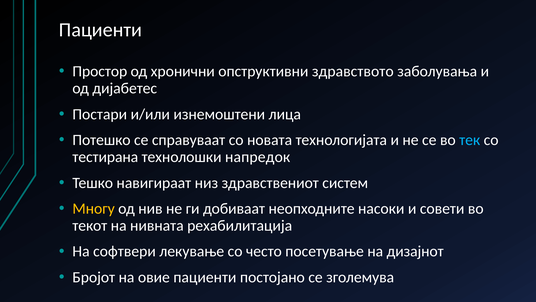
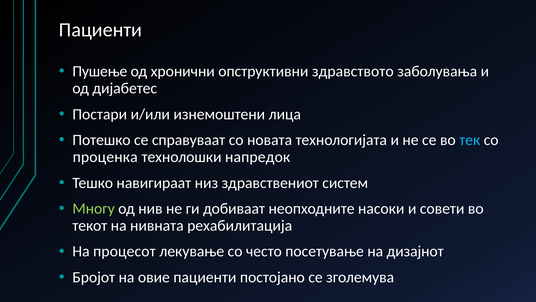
Простор: Простор -> Пушење (100, 71)
тестирана: тестирана -> проценка (105, 157)
Многу colour: yellow -> light green (94, 208)
софтвери: софтвери -> процесот (124, 251)
